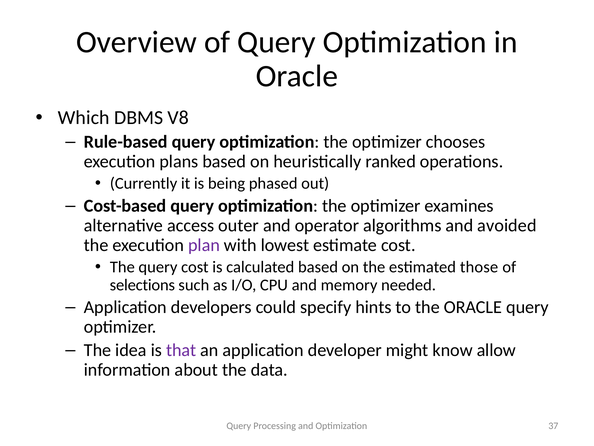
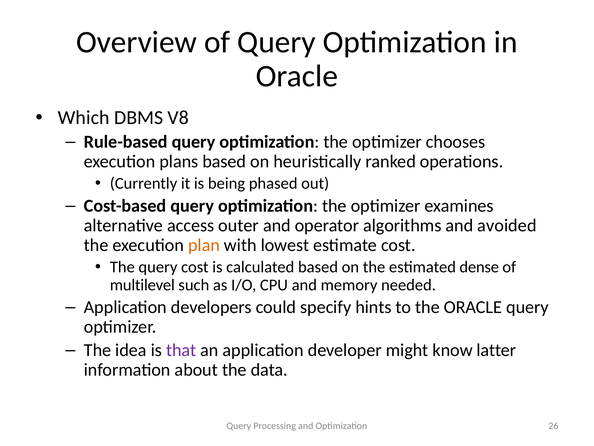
plan colour: purple -> orange (204, 245)
those: those -> dense (479, 267)
selections: selections -> multilevel (142, 285)
allow: allow -> latter (496, 350)
37: 37 -> 26 (553, 425)
